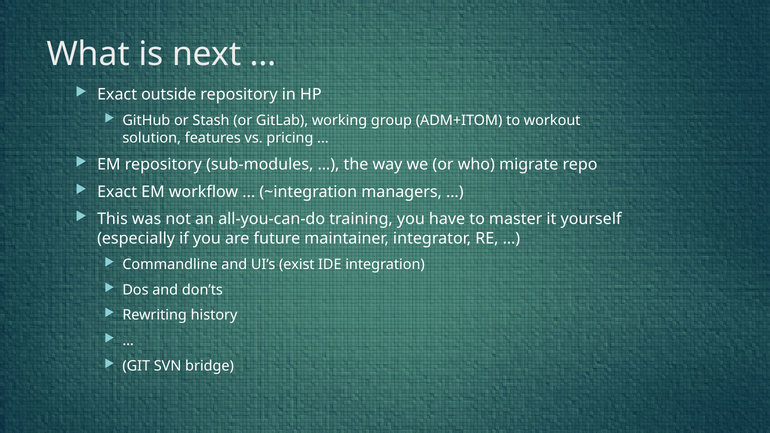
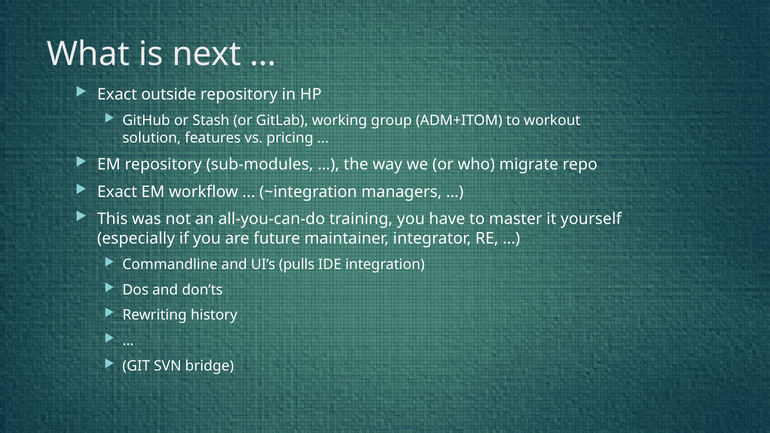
exist: exist -> pulls (297, 265)
